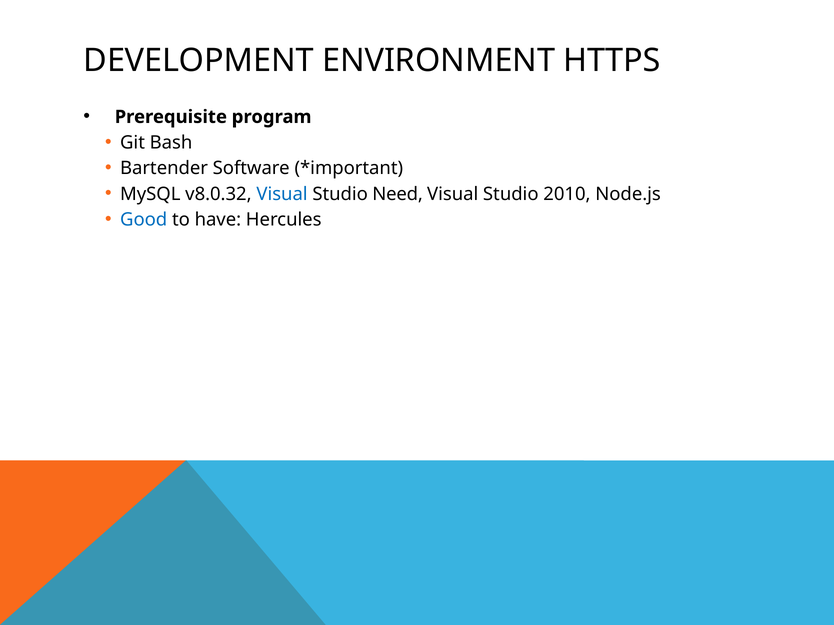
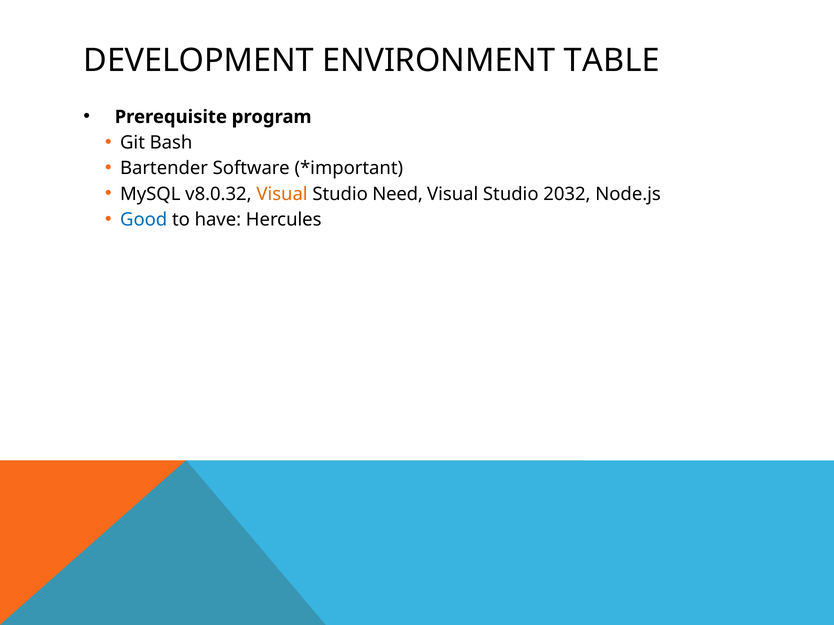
HTTPS: HTTPS -> TABLE (612, 61)
Visual colour: blue -> orange (282, 194)
2010: 2010 -> 2032 (567, 194)
